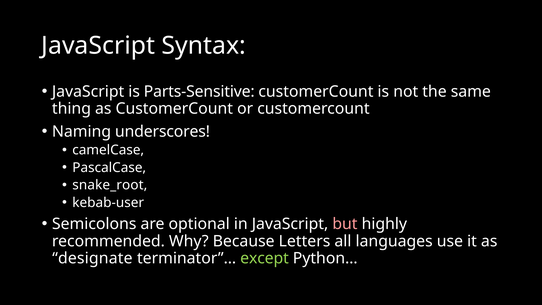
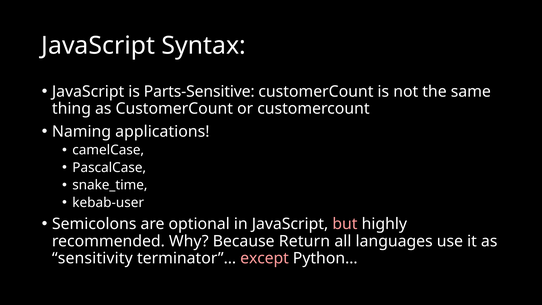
underscores: underscores -> applications (162, 131)
snake_root: snake_root -> snake_time (110, 185)
Letters: Letters -> Return (304, 241)
designate: designate -> sensitivity (92, 258)
except colour: light green -> pink (265, 258)
